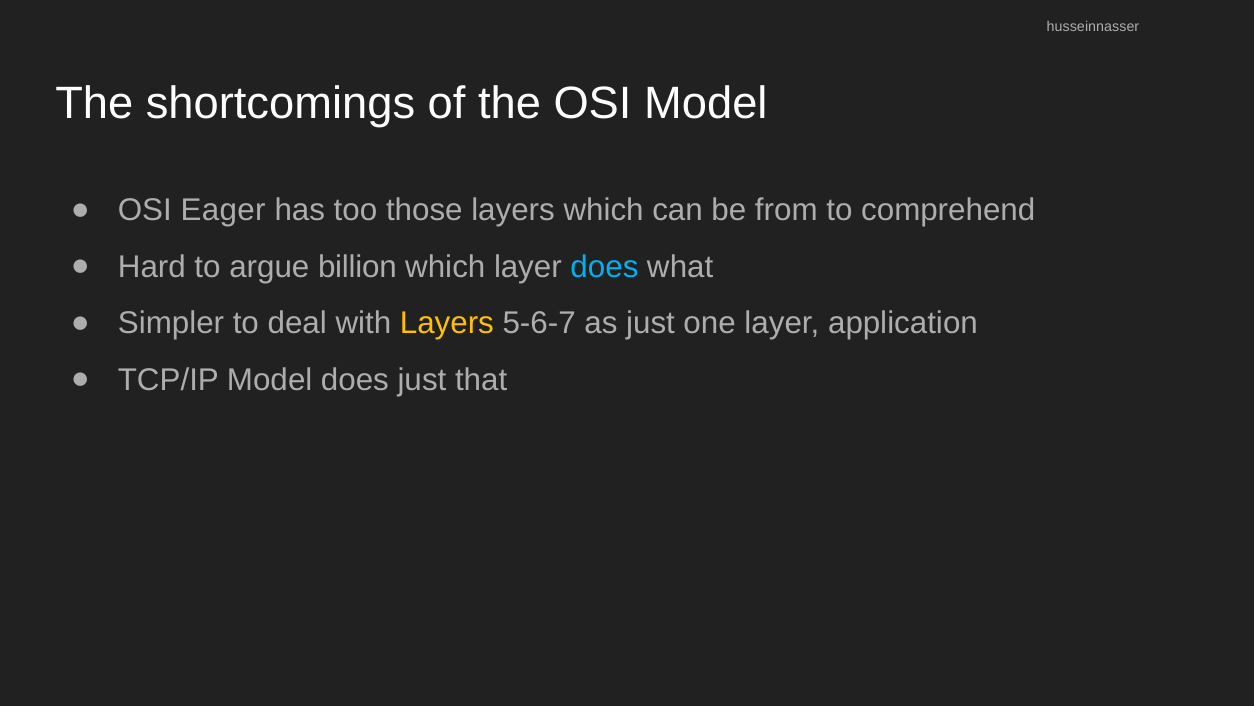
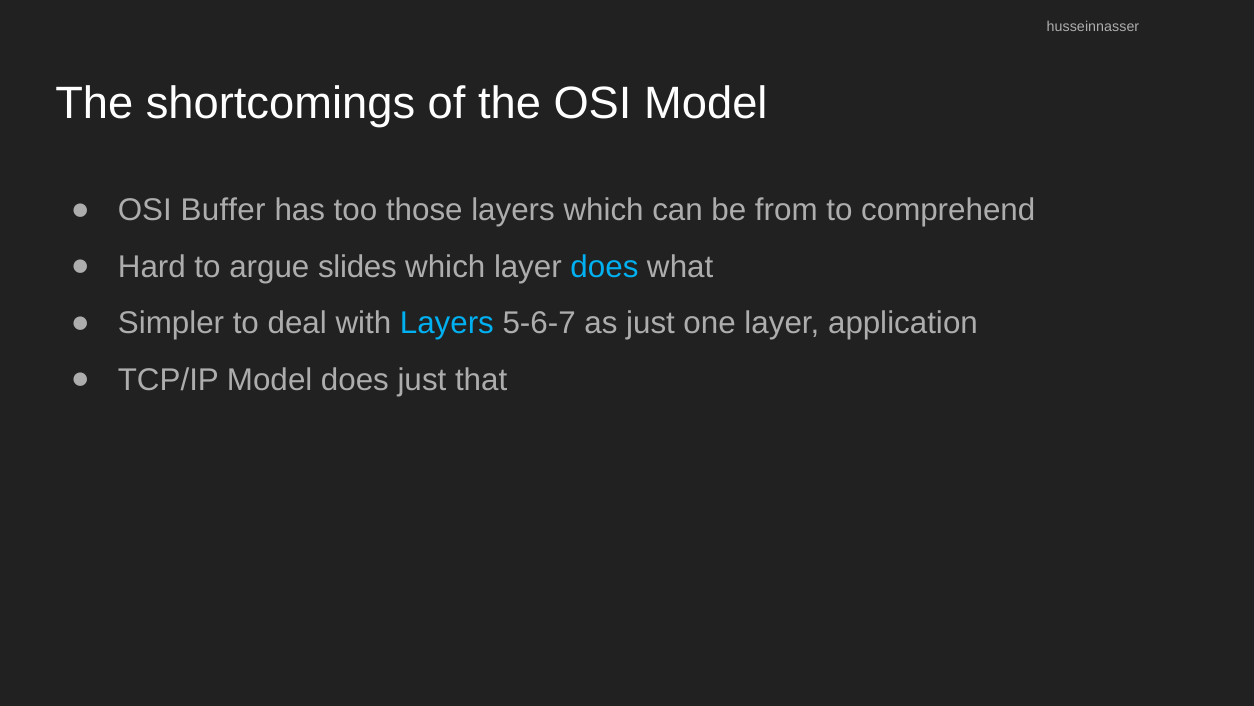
Eager: Eager -> Buffer (223, 210)
billion: billion -> slides (357, 267)
Layers colour: yellow -> light blue (447, 323)
